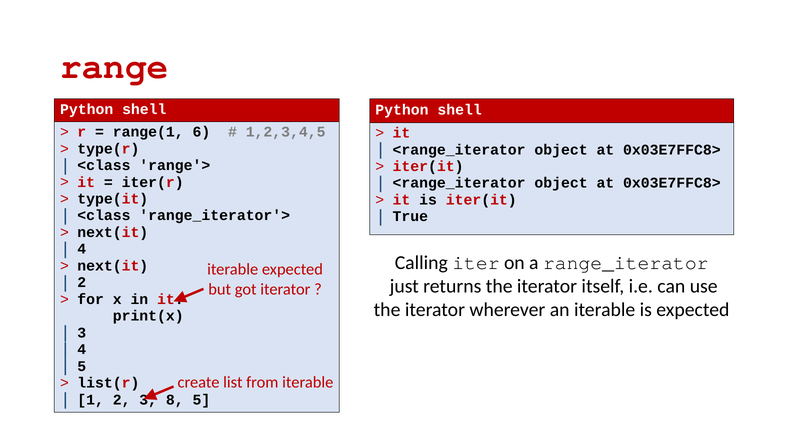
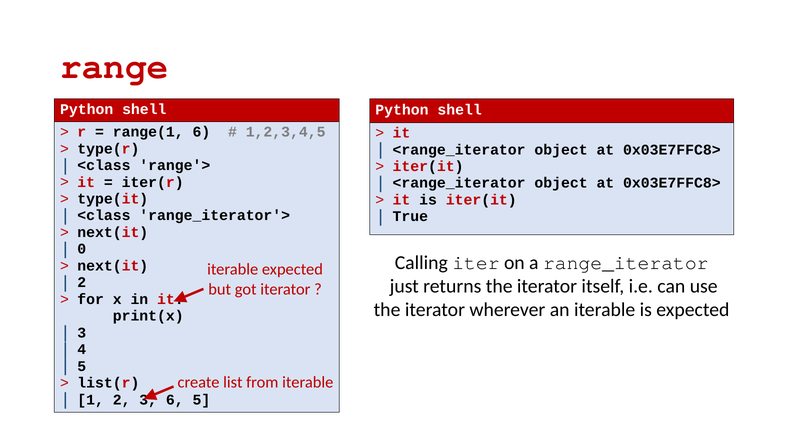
4: 4 -> 0 (82, 249)
8: 8 -> 6 (175, 400)
